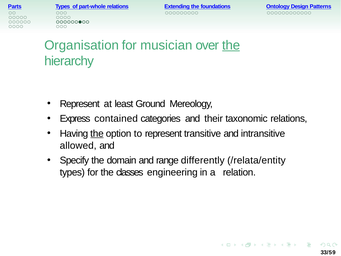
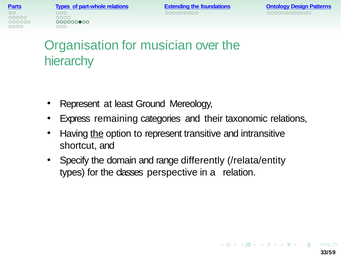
the underline: present -> none (231, 45)
contained: contained -> remaining (116, 119)
allowed: allowed -> shortcut (78, 146)
engineering: engineering -> perspective (172, 172)
